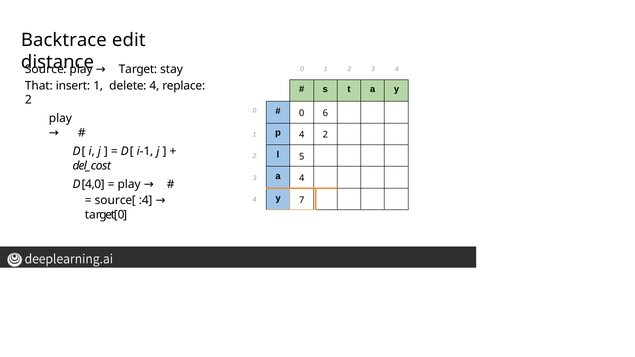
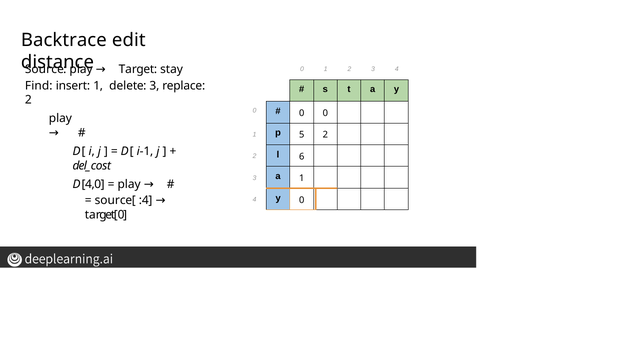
That: That -> Find (39, 86)
delete 4: 4 -> 3 (154, 86)
6: 6 -> 0 (325, 113)
p 4: 4 -> 5 (302, 135)
5: 5 -> 6 (302, 157)
a 4: 4 -> 1 (302, 178)
y 7: 7 -> 0 (302, 200)
